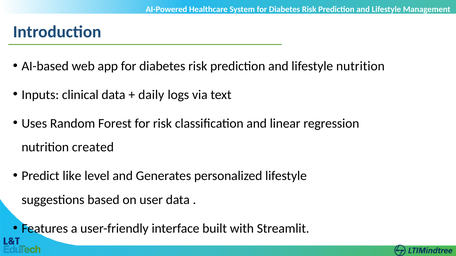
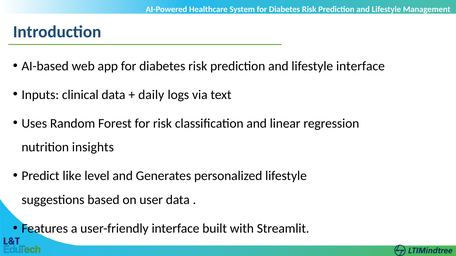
lifestyle nutrition: nutrition -> interface (360, 66)
created: created -> insights (93, 148)
